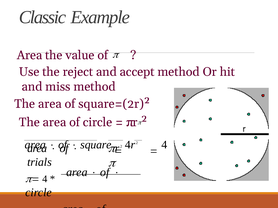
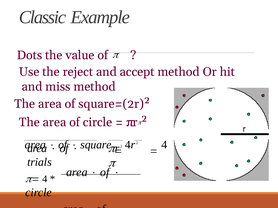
Area: Area -> Dots (30, 55)
